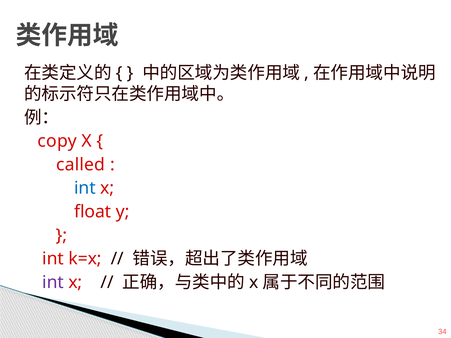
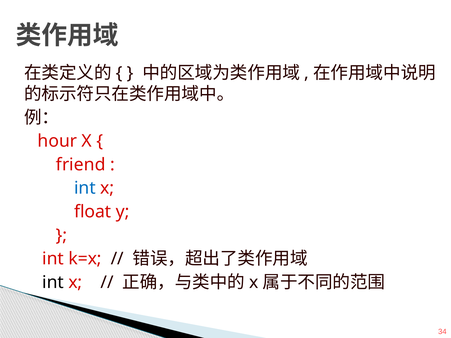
copy: copy -> hour (57, 141)
called: called -> friend (81, 165)
int colour: purple -> black (53, 283)
